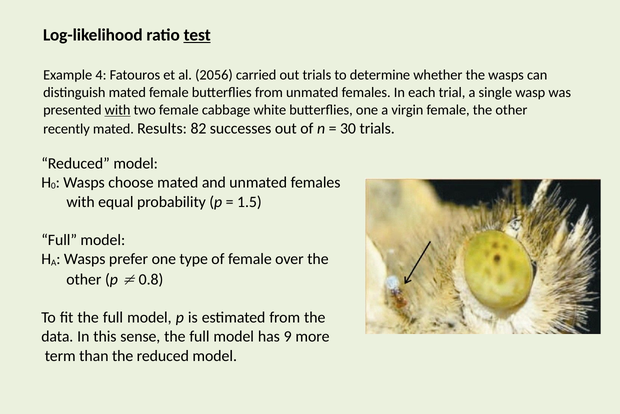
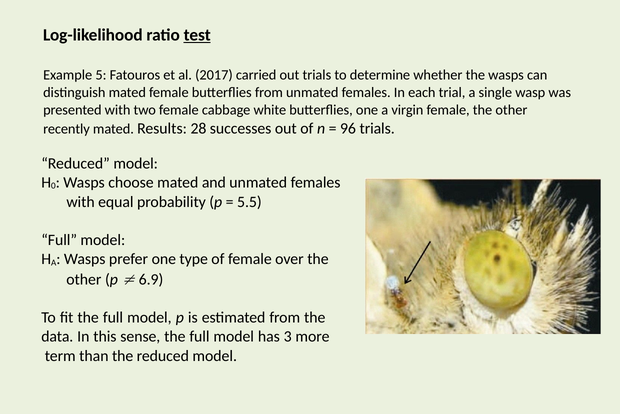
4: 4 -> 5 (101, 75)
2056: 2056 -> 2017 (214, 75)
with underline: present -> none (118, 110)
82: 82 -> 28 (198, 128)
30: 30 -> 96 (348, 128)
1.5: 1.5 -> 5.5 (249, 201)
0.8: 0.8 -> 6.9 (151, 279)
9: 9 -> 3 (288, 336)
